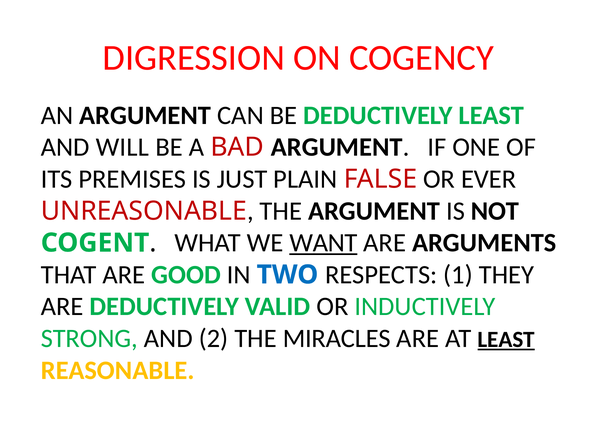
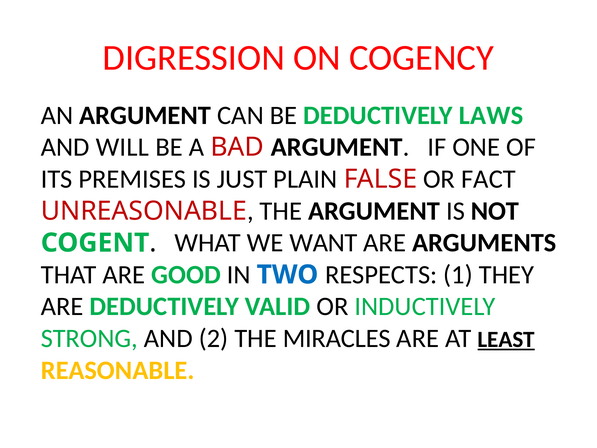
DEDUCTIVELY LEAST: LEAST -> LAWS (491, 115)
EVER: EVER -> FACT (488, 179)
WANT underline: present -> none (323, 243)
